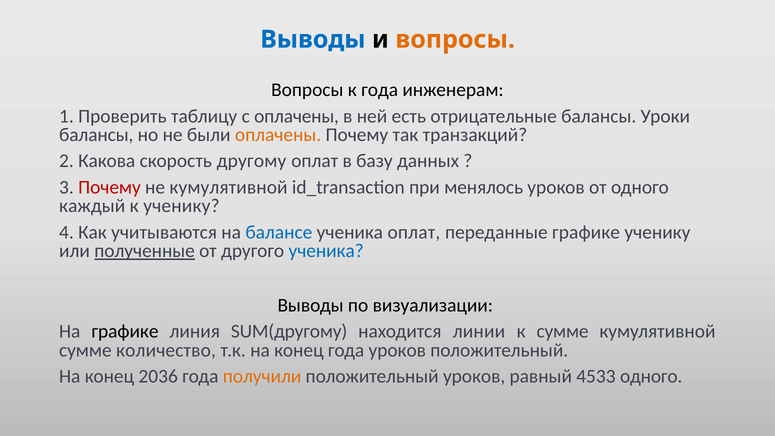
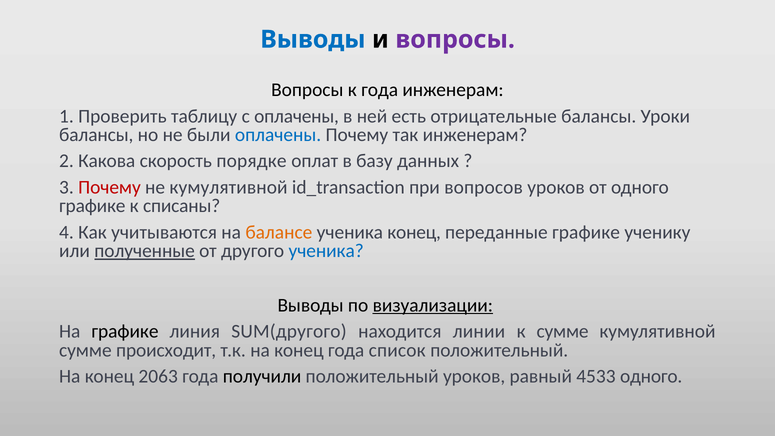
вопросы colour: orange -> purple (455, 39)
оплачены colour: orange -> blue (278, 135)
так транзакций: транзакций -> инженерам (475, 135)
другому: другому -> порядке (252, 161)
менялось: менялось -> вопросов (484, 187)
каждый: каждый -> графике (92, 206)
к ученику: ученику -> списаны (182, 206)
балансе colour: blue -> orange (279, 232)
ученика оплат: оплат -> конец (414, 232)
визуализации underline: none -> present (433, 305)
SUM(другому: SUM(другому -> SUM(другого (289, 331)
количество: количество -> происходит (166, 350)
года уроков: уроков -> список (397, 350)
2036: 2036 -> 2063 (158, 376)
получили colour: orange -> black (262, 376)
